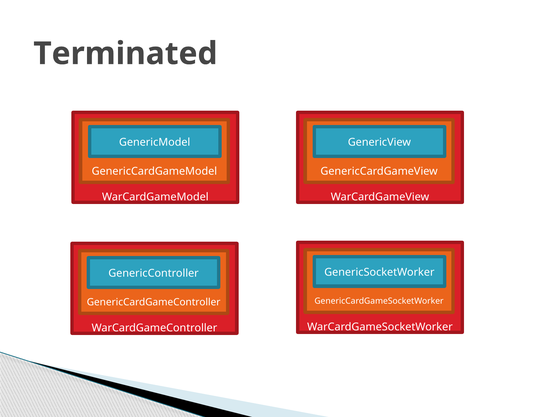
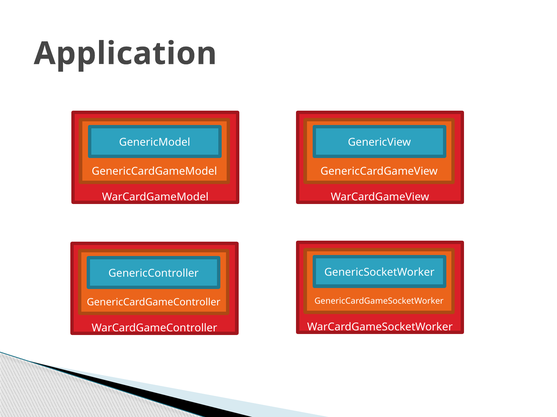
Terminated: Terminated -> Application (125, 54)
